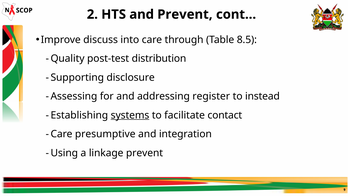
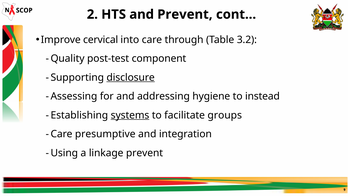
discuss: discuss -> cervical (101, 40)
8.5: 8.5 -> 3.2 (247, 40)
distribution: distribution -> component (159, 58)
disclosure underline: none -> present (131, 77)
register: register -> hygiene (211, 96)
contact: contact -> groups (225, 115)
